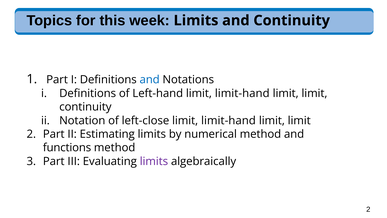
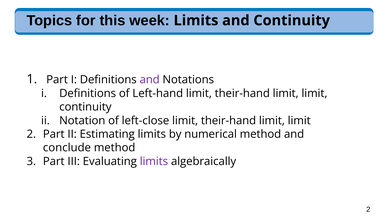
and colour: blue -> purple (150, 79)
Left-hand limit limit-hand: limit-hand -> their-hand (242, 93)
limit-hand: limit-hand -> their-hand (229, 120)
functions: functions -> conclude (67, 148)
